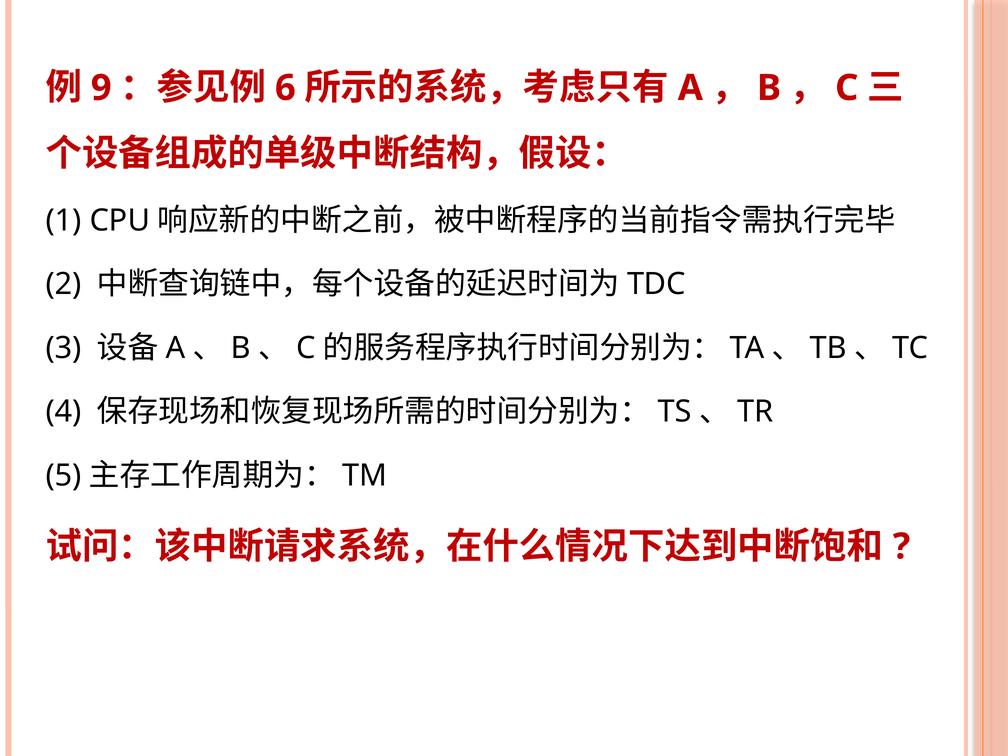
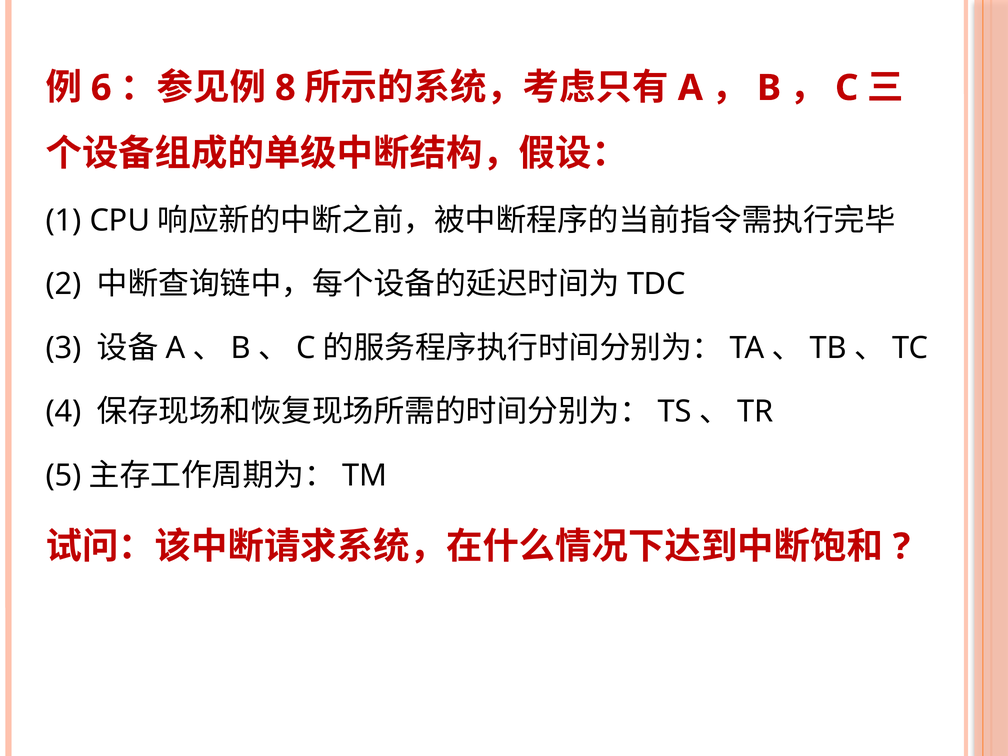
9: 9 -> 6 (101, 88)
6: 6 -> 8 (285, 88)
